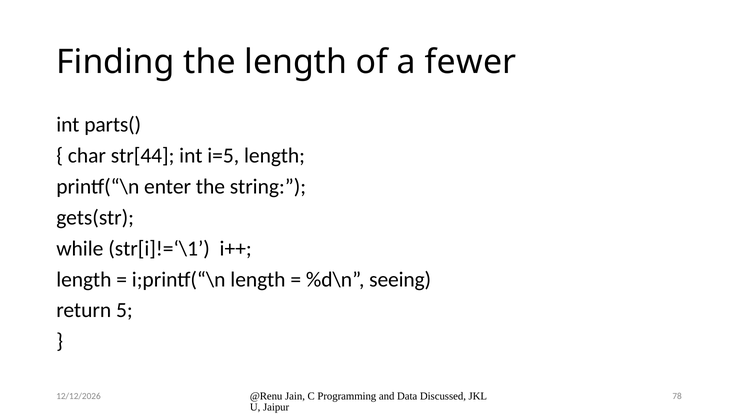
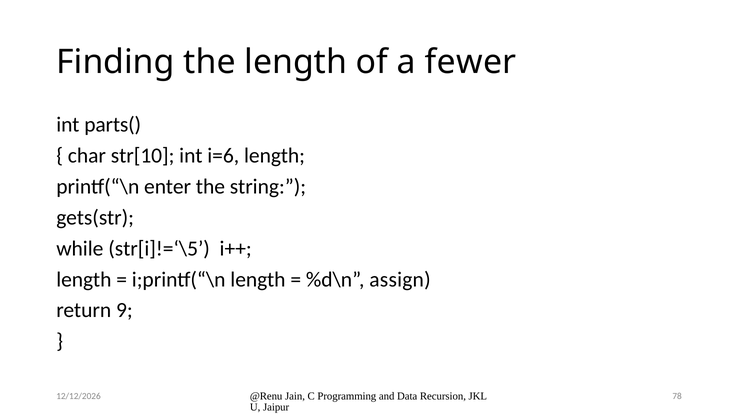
str[44: str[44 -> str[10 (143, 156)
i=5: i=5 -> i=6 (223, 156)
str[i]!=‘\1: str[i]!=‘\1 -> str[i]!=‘\5 (159, 249)
seeing: seeing -> assign (400, 279)
5: 5 -> 9 (124, 310)
Discussed: Discussed -> Recursion (443, 397)
